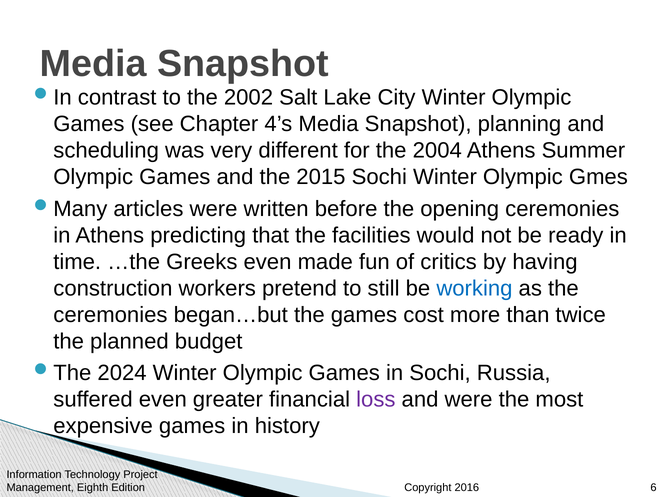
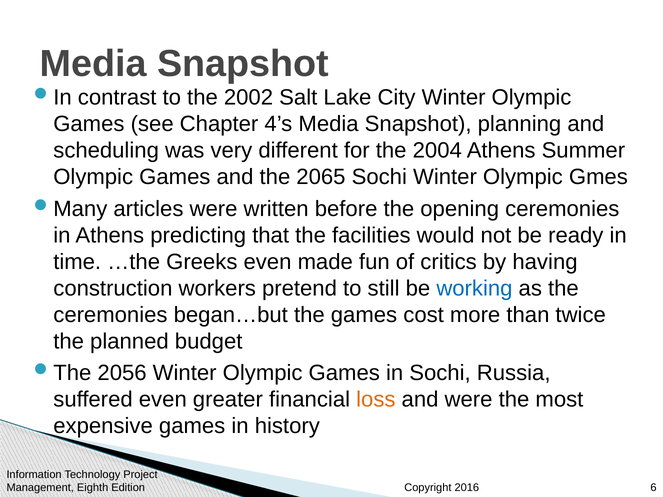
2015: 2015 -> 2065 (321, 177)
2024: 2024 -> 2056 (122, 373)
loss colour: purple -> orange (376, 400)
